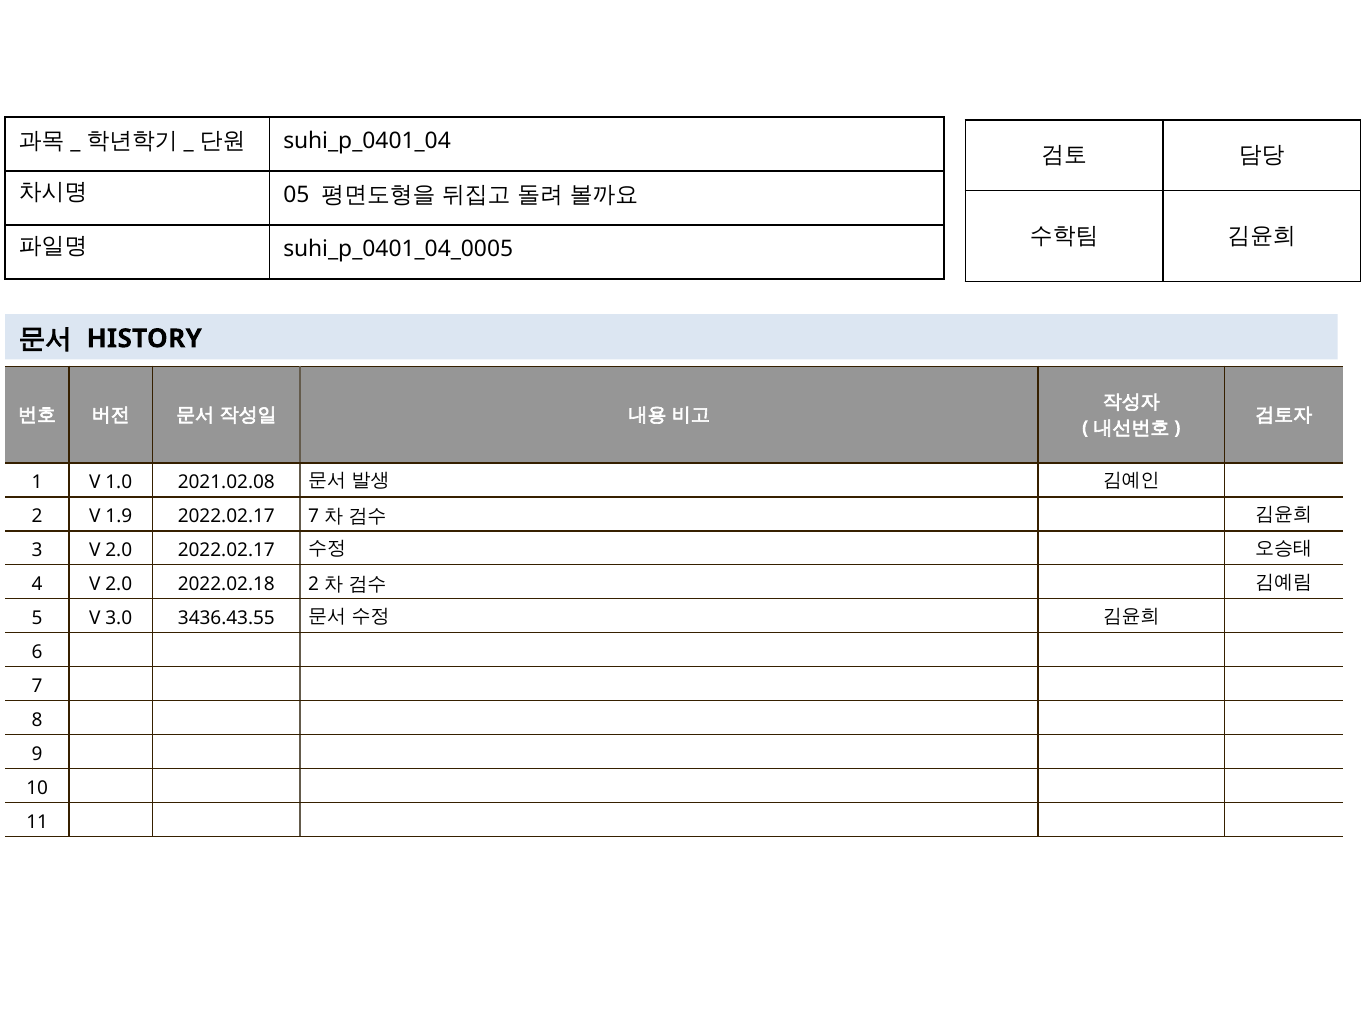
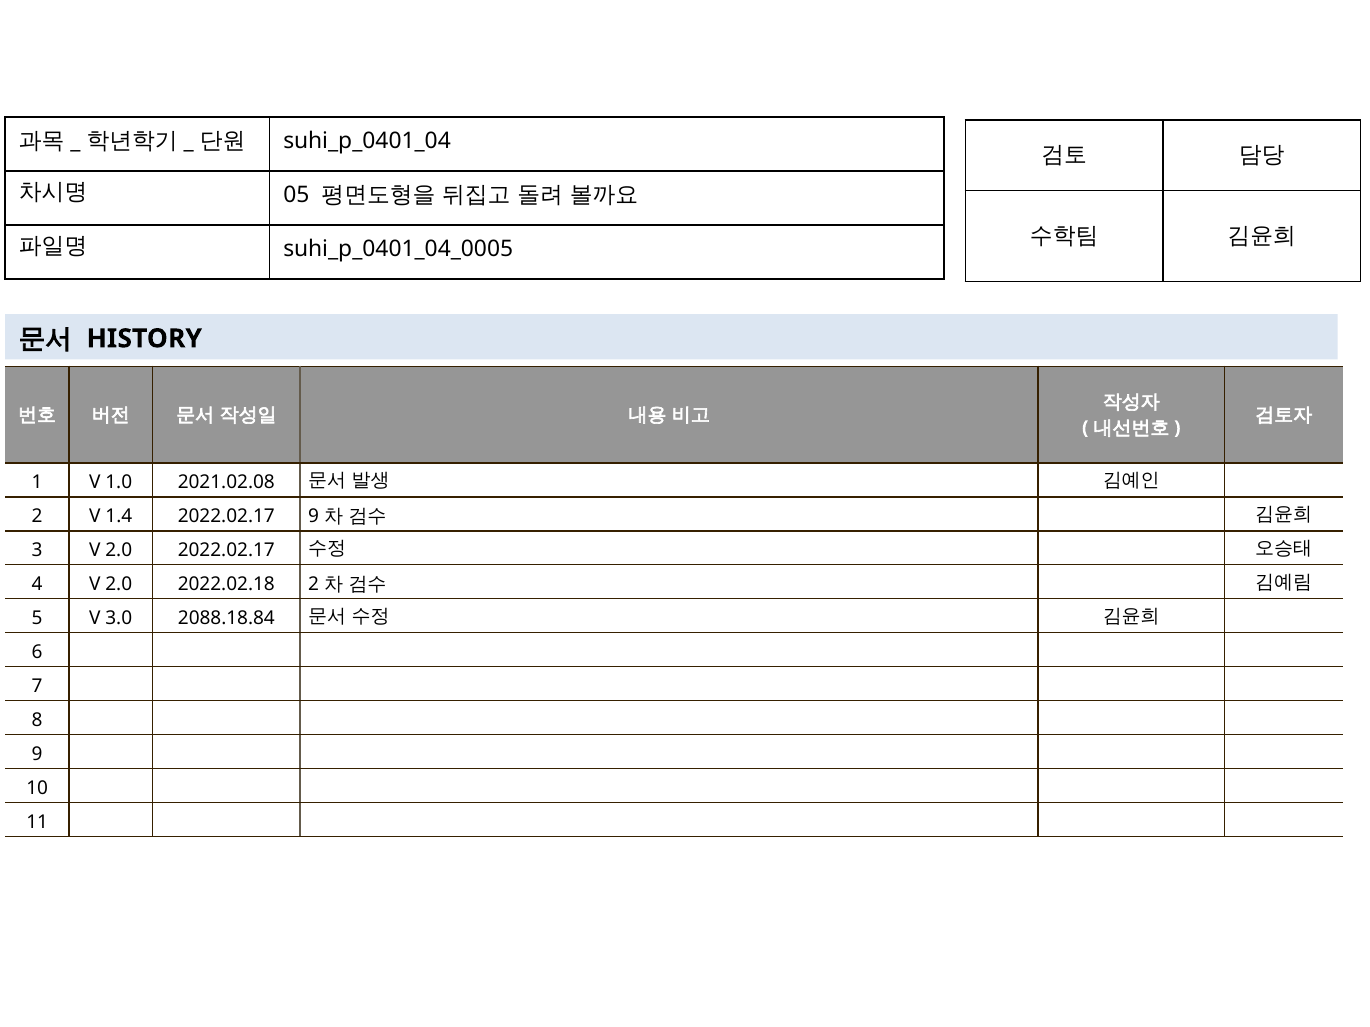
1.9: 1.9 -> 1.4 (119, 517)
2022.02.17 7: 7 -> 9 (314, 517)
3436.43.55: 3436.43.55 -> 2088.18.84 (226, 618)
